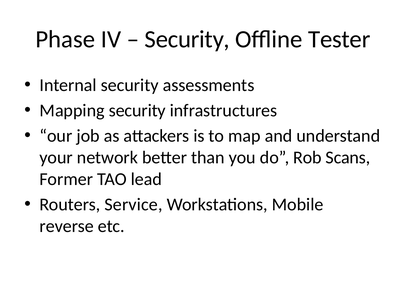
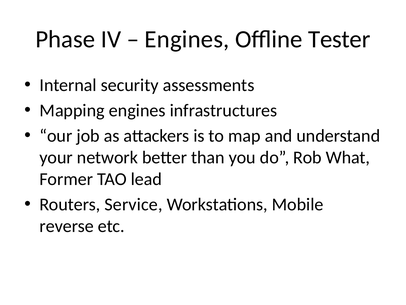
Security: Security -> Engines (187, 39)
Mapping security: security -> engines (137, 110)
Scans: Scans -> What (348, 157)
